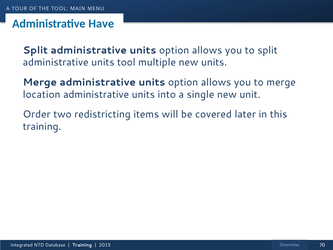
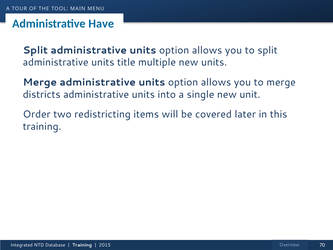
units tool: tool -> title (126, 62)
location: location -> districts (42, 94)
